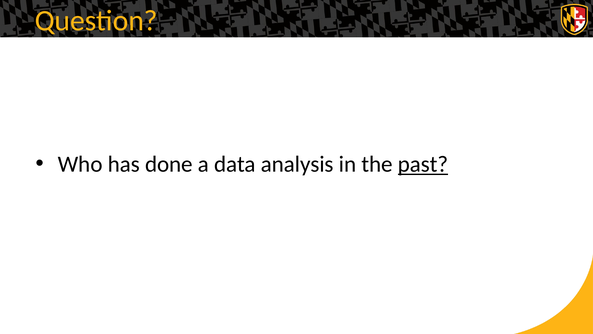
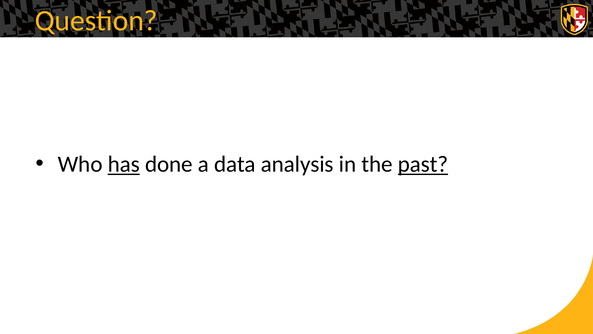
has underline: none -> present (124, 164)
